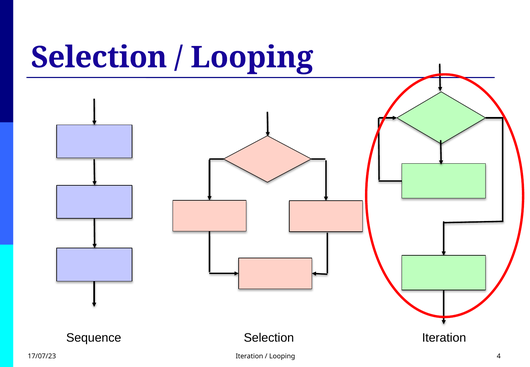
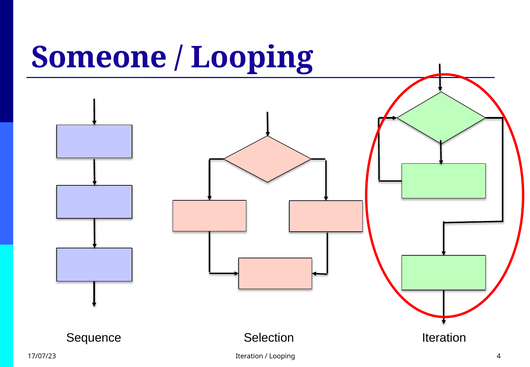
Selection: Selection -> Someone (99, 57)
